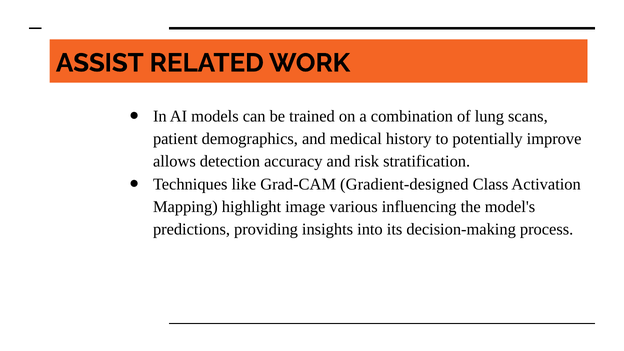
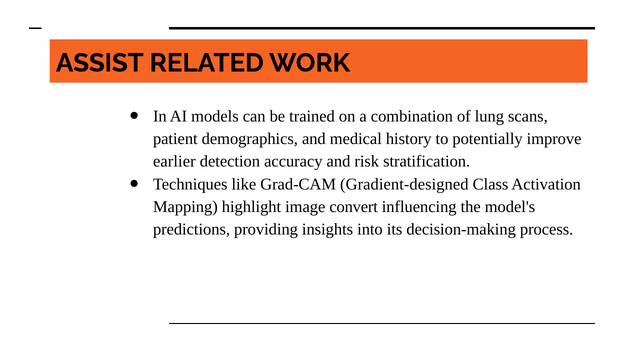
allows: allows -> earlier (174, 161)
various: various -> convert (354, 207)
